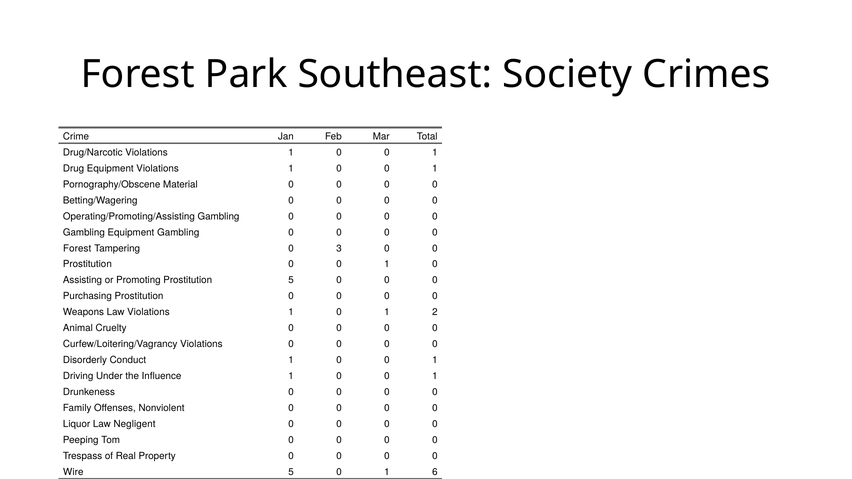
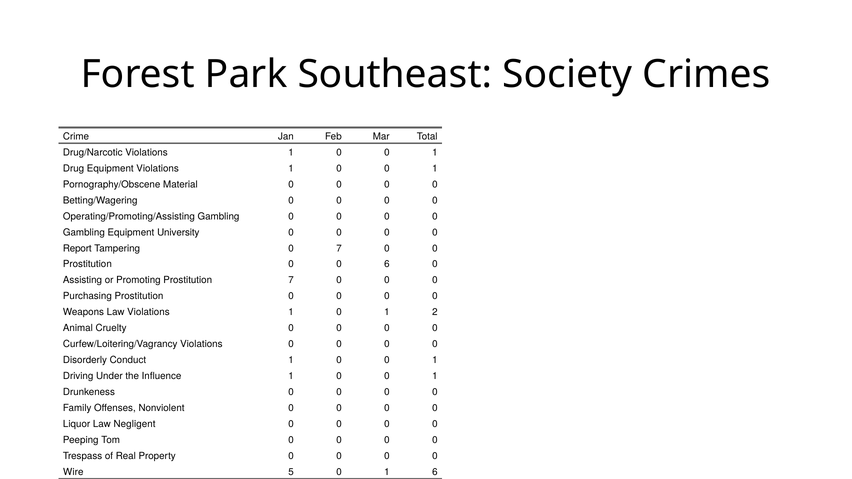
Equipment Gambling: Gambling -> University (178, 232)
Forest: Forest -> Report (77, 248)
0 3: 3 -> 7 (339, 248)
Prostitution 0 0 1: 1 -> 6 (387, 264)
Prostitution 5: 5 -> 7 (291, 280)
